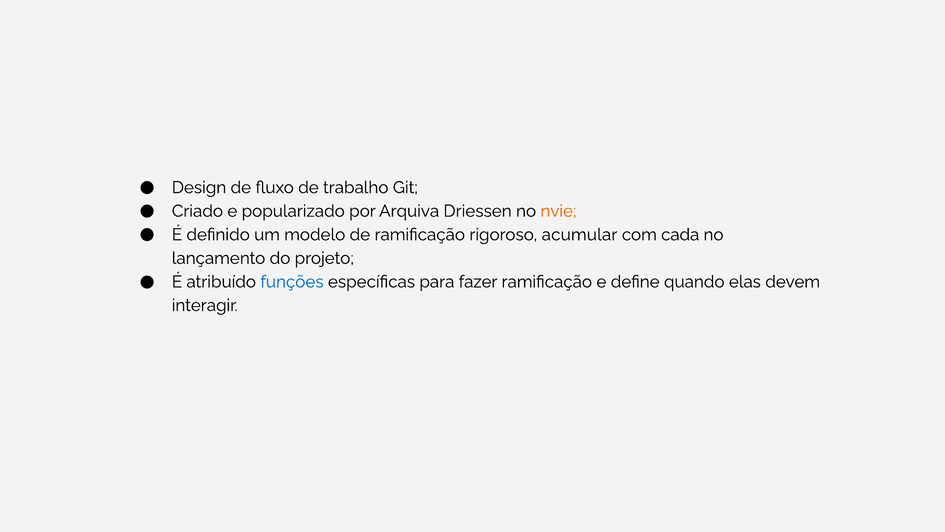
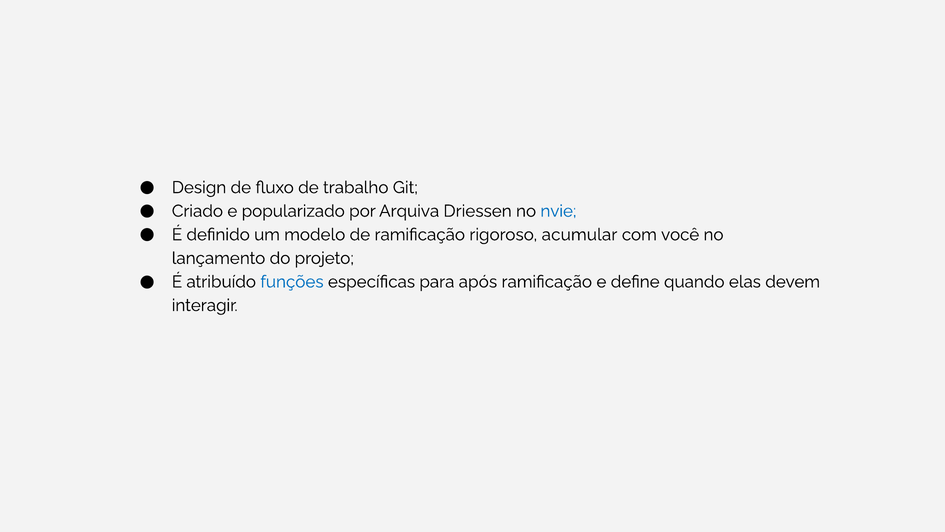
nvie colour: orange -> blue (558, 211)
cada: cada -> você (680, 234)
fazer: fazer -> após (478, 282)
